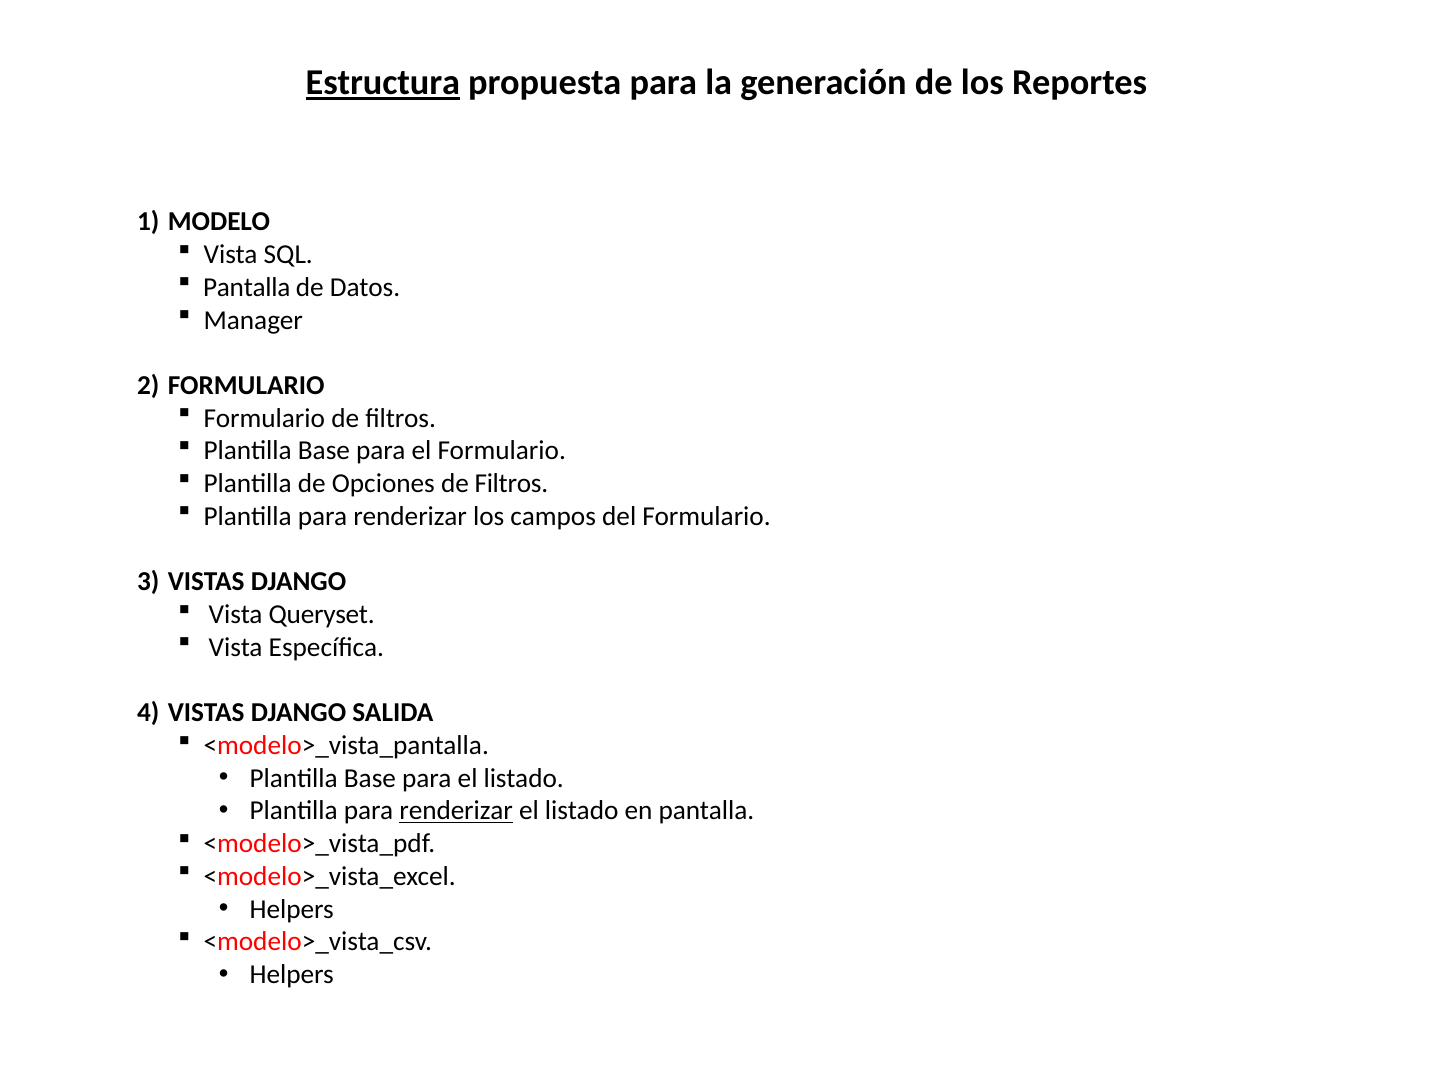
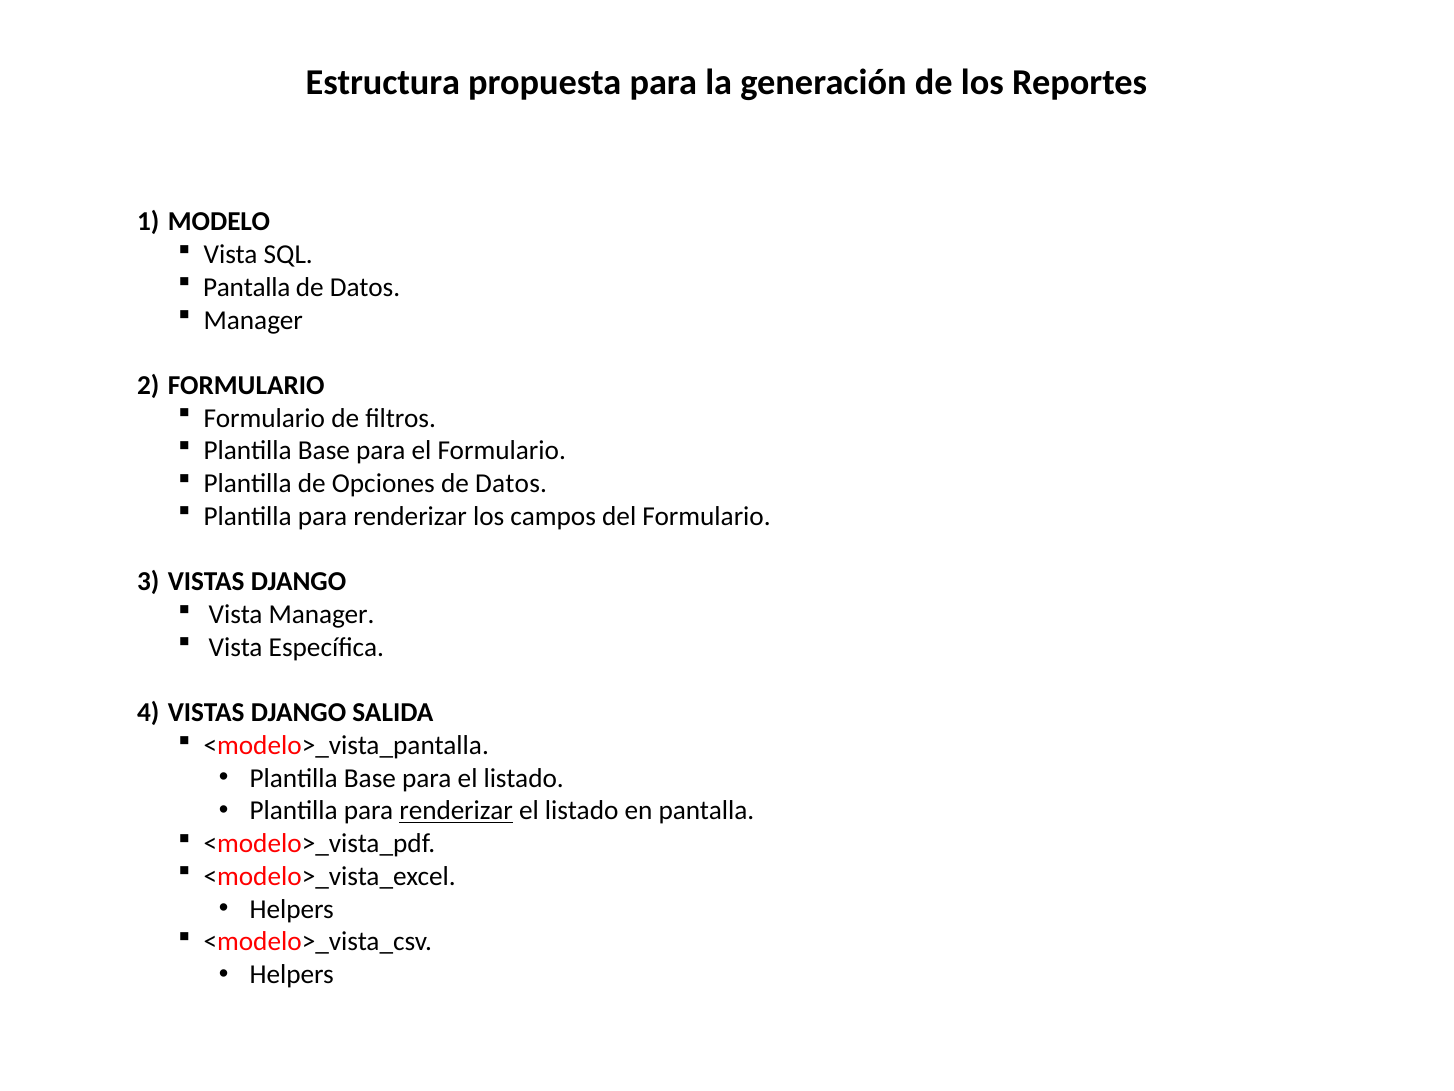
Estructura underline: present -> none (383, 83)
Opciones de Filtros: Filtros -> Datos (511, 483)
Vista Queryset: Queryset -> Manager (322, 614)
